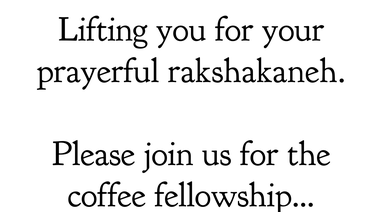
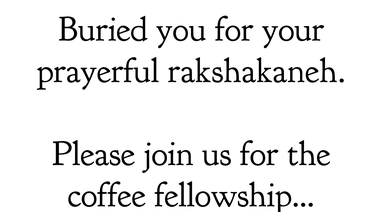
Lifting: Lifting -> Buried (103, 29)
